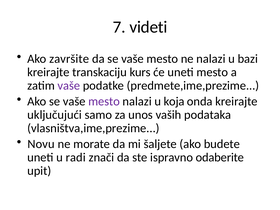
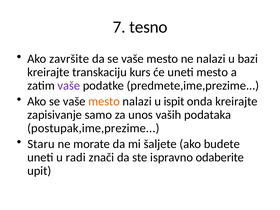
videti: videti -> tesno (148, 27)
mesto colour: purple -> orange (104, 101)
koja: koja -> ispit (174, 101)
uključujući: uključujući -> zapisivanje (55, 115)
vlasništva,ime,prezime: vlasništva,ime,prezime -> postupak,ime,prezime (93, 128)
Novu: Novu -> Staru (41, 144)
